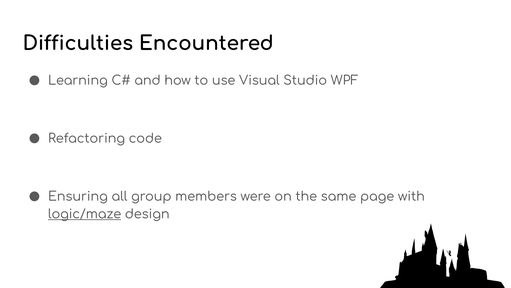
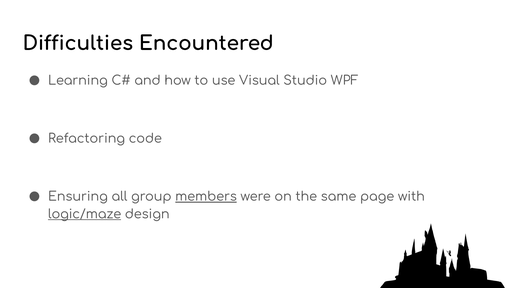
members underline: none -> present (206, 196)
